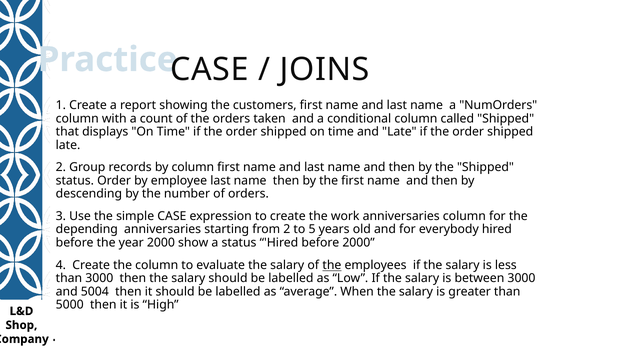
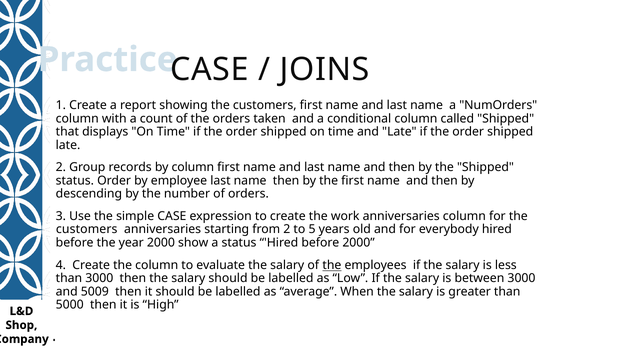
depending: depending -> customers (87, 229)
5004: 5004 -> 5009 (95, 291)
